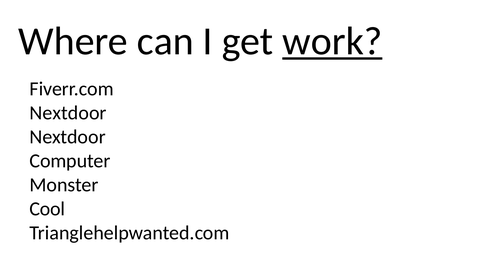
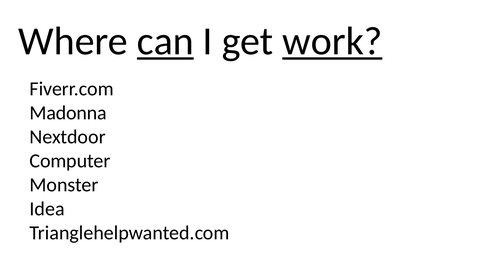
can underline: none -> present (165, 41)
Nextdoor: Nextdoor -> Madonna (68, 113)
Cool: Cool -> Idea (47, 209)
